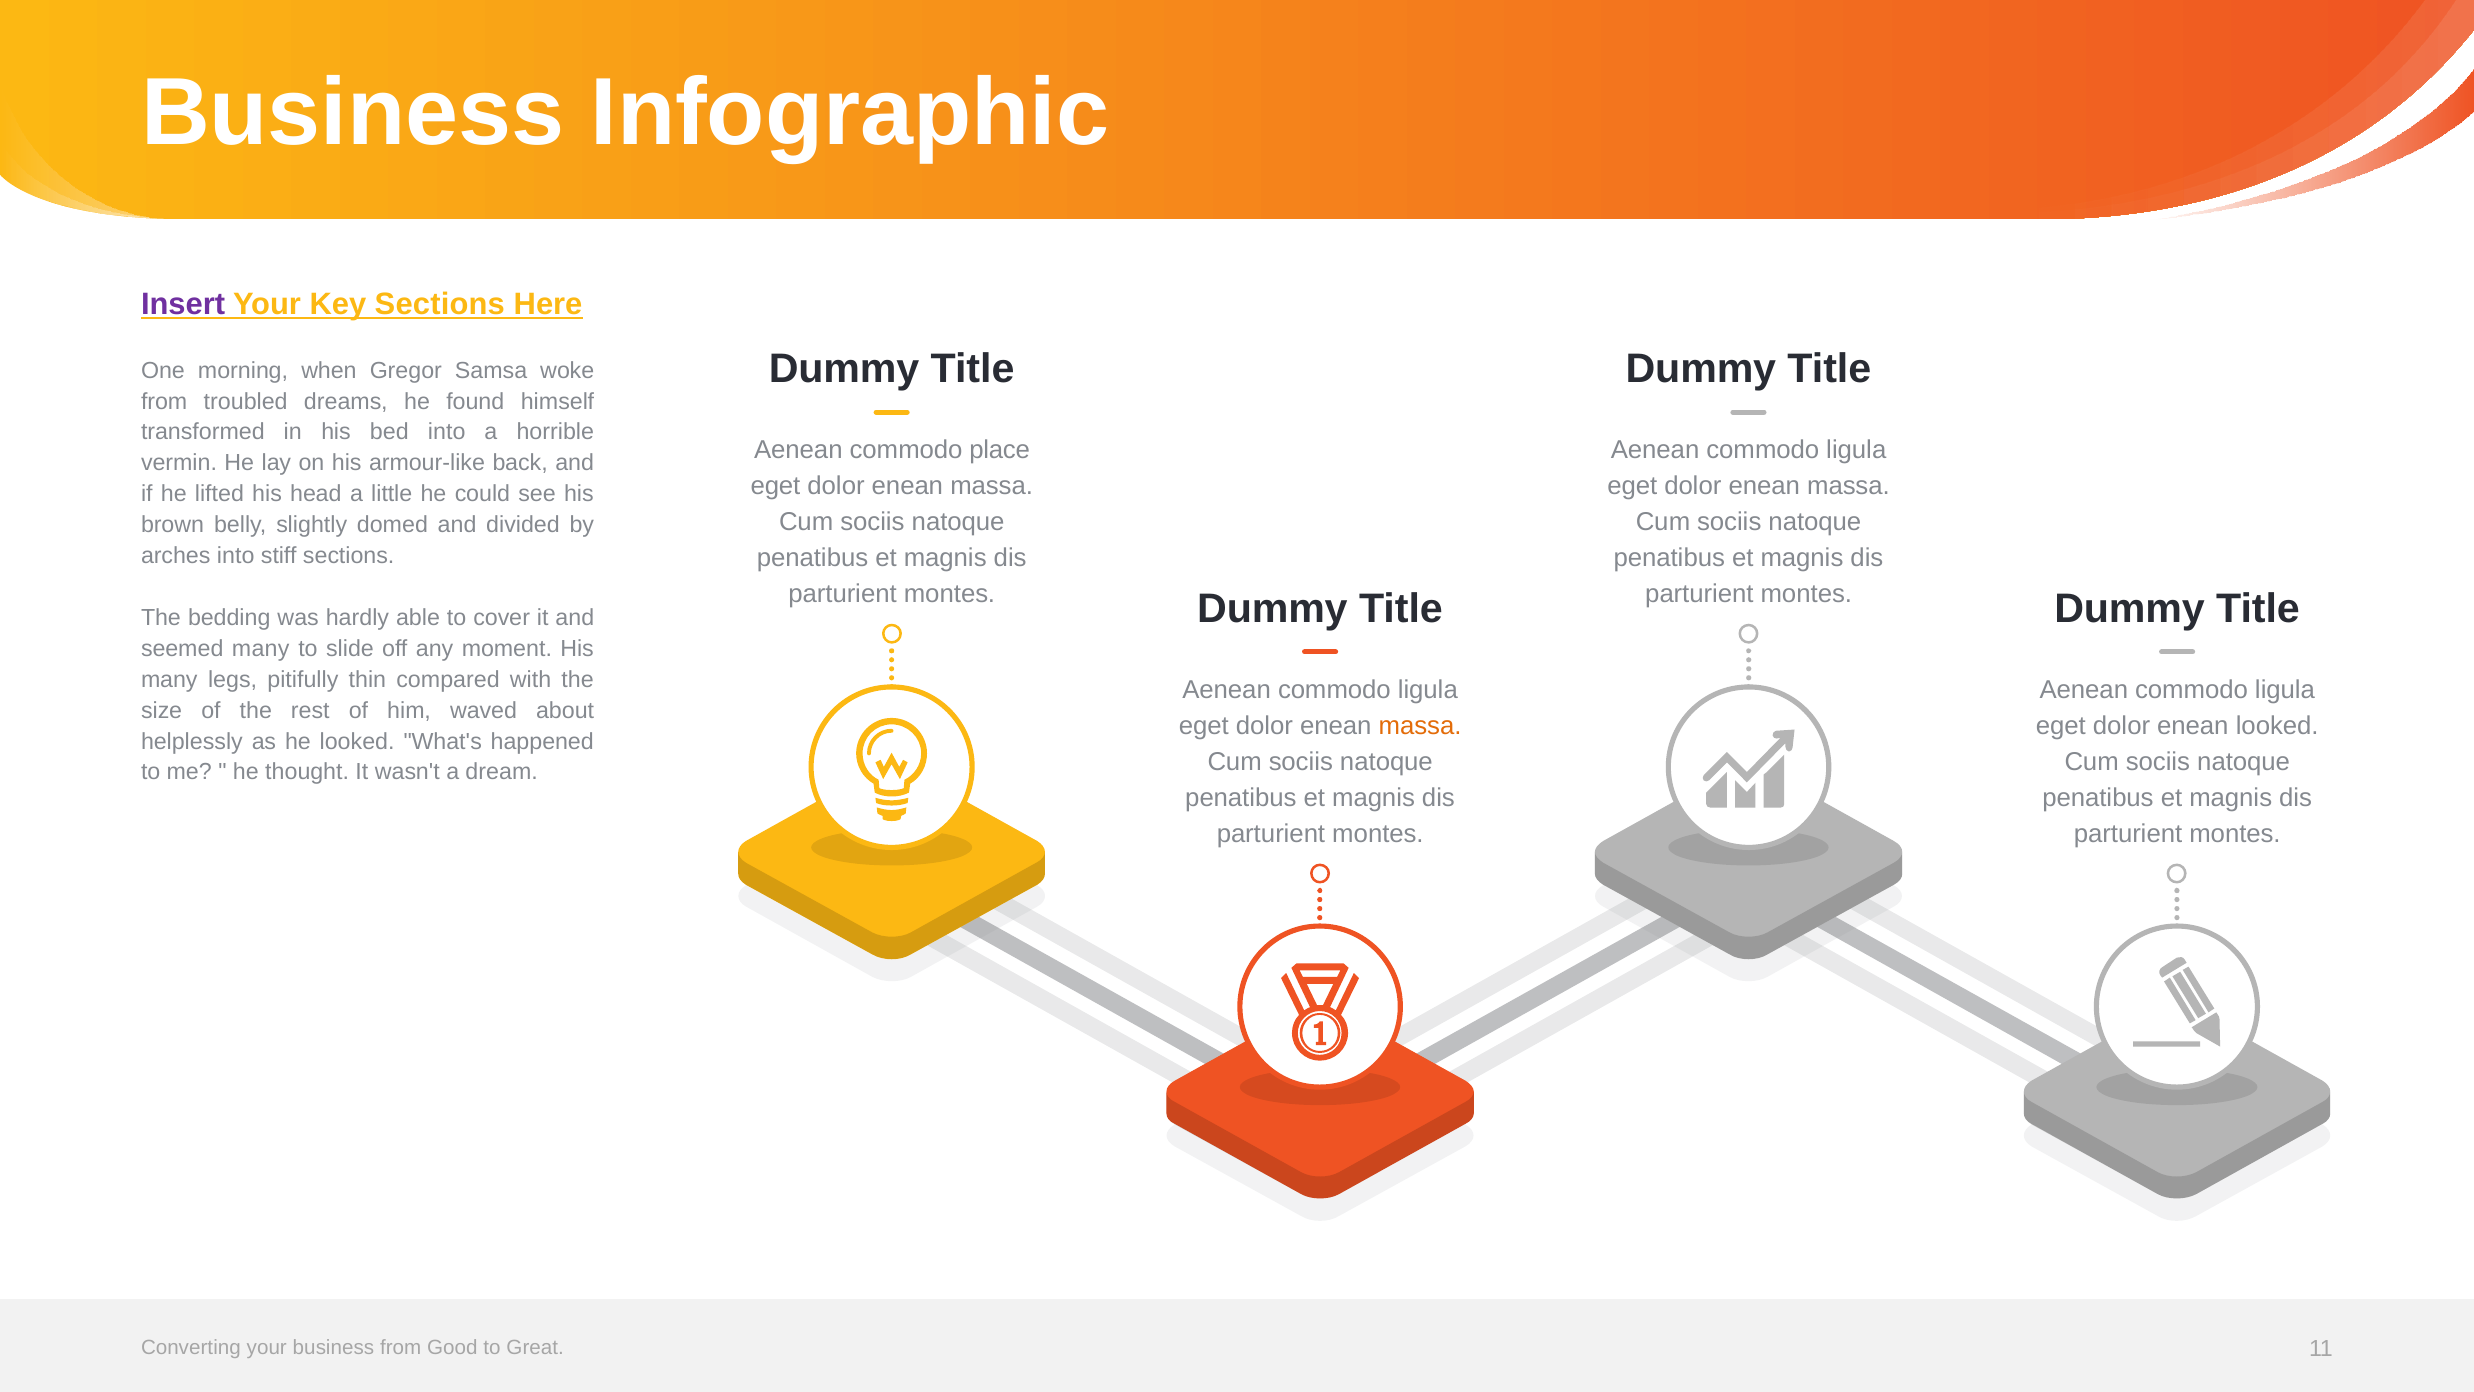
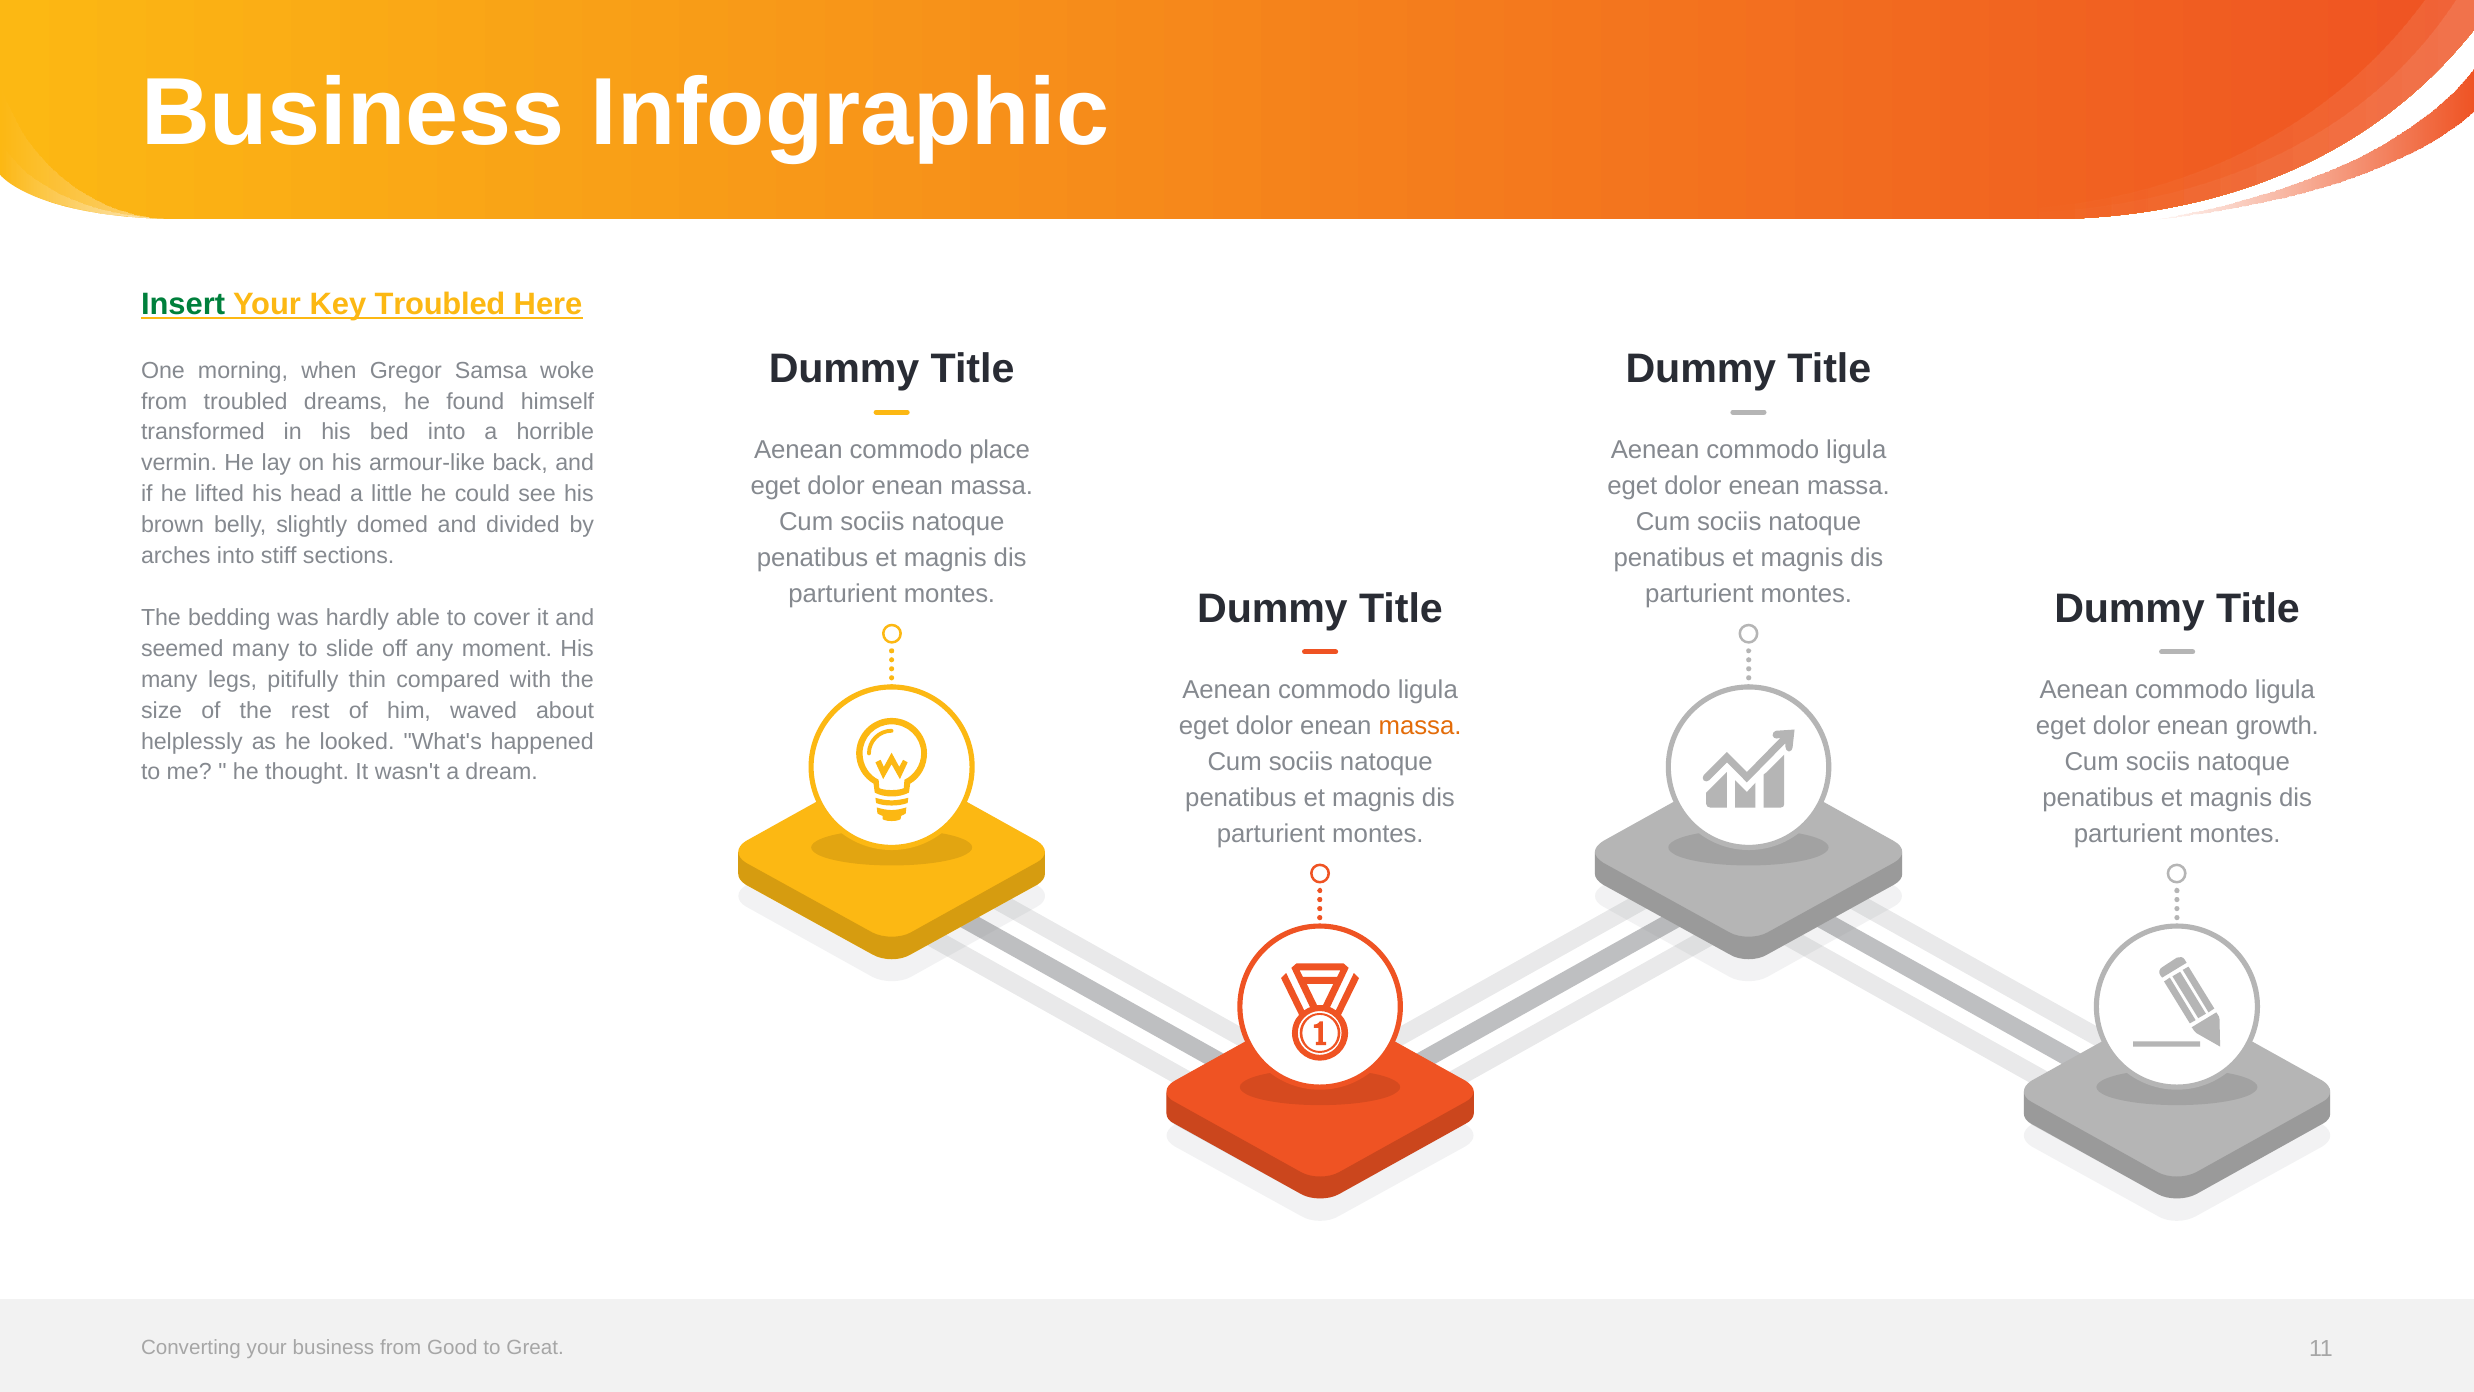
Insert colour: purple -> green (183, 305)
Key Sections: Sections -> Troubled (440, 305)
enean looked: looked -> growth (2277, 726)
